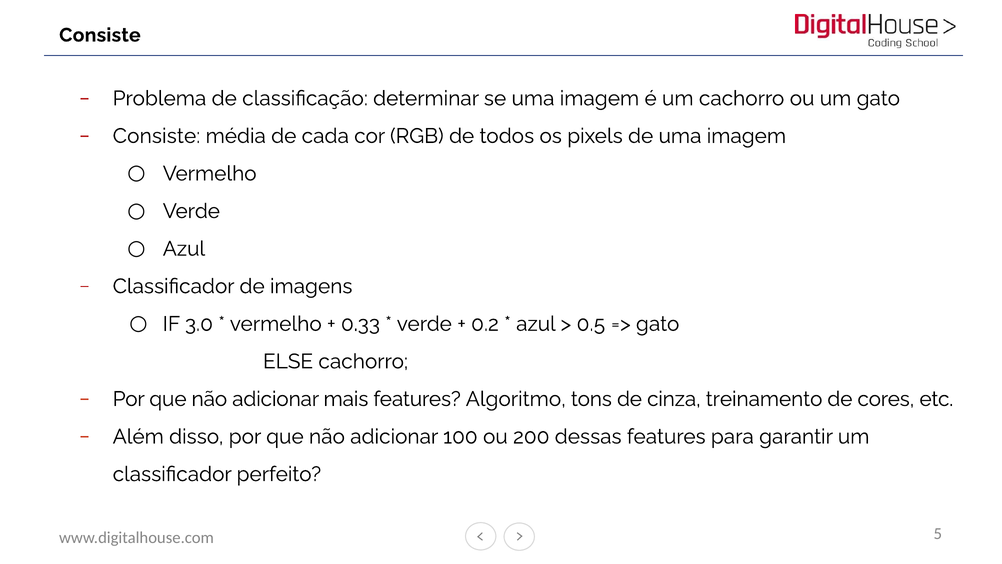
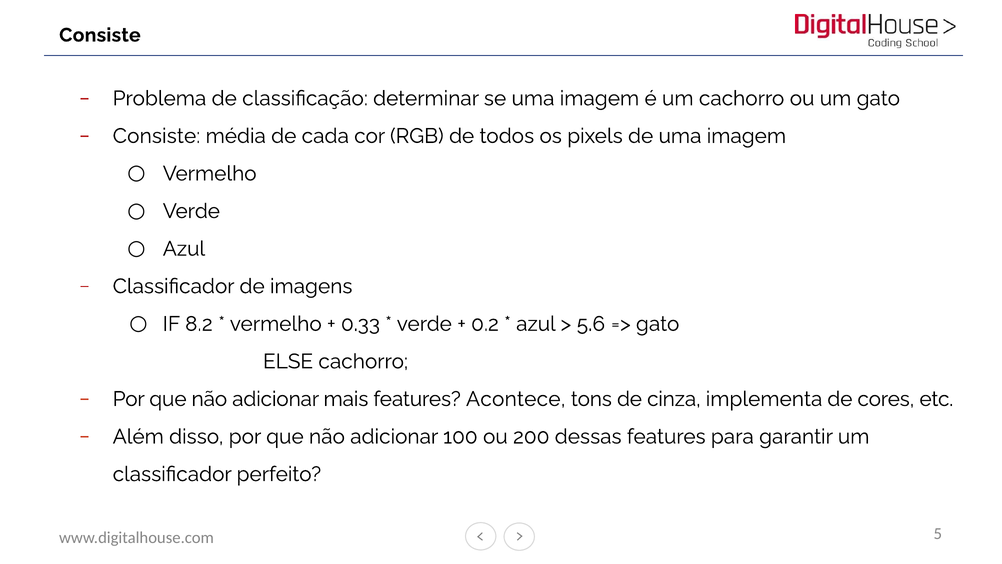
3.0: 3.0 -> 8.2 (199, 324)
0.5: 0.5 -> 5.6 (591, 324)
Algoritmo: Algoritmo -> Acontece (516, 399)
treinamento: treinamento -> implementa (764, 399)
